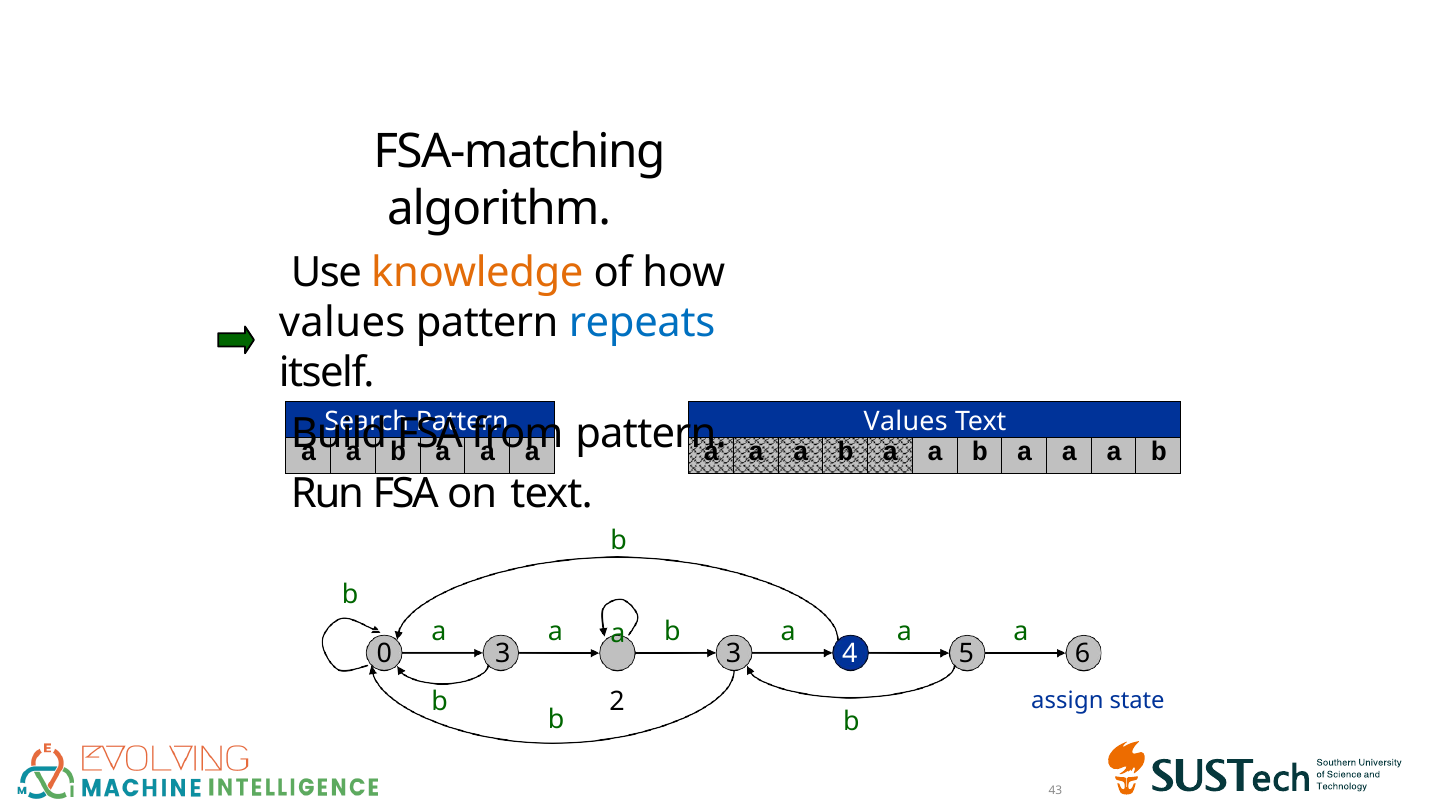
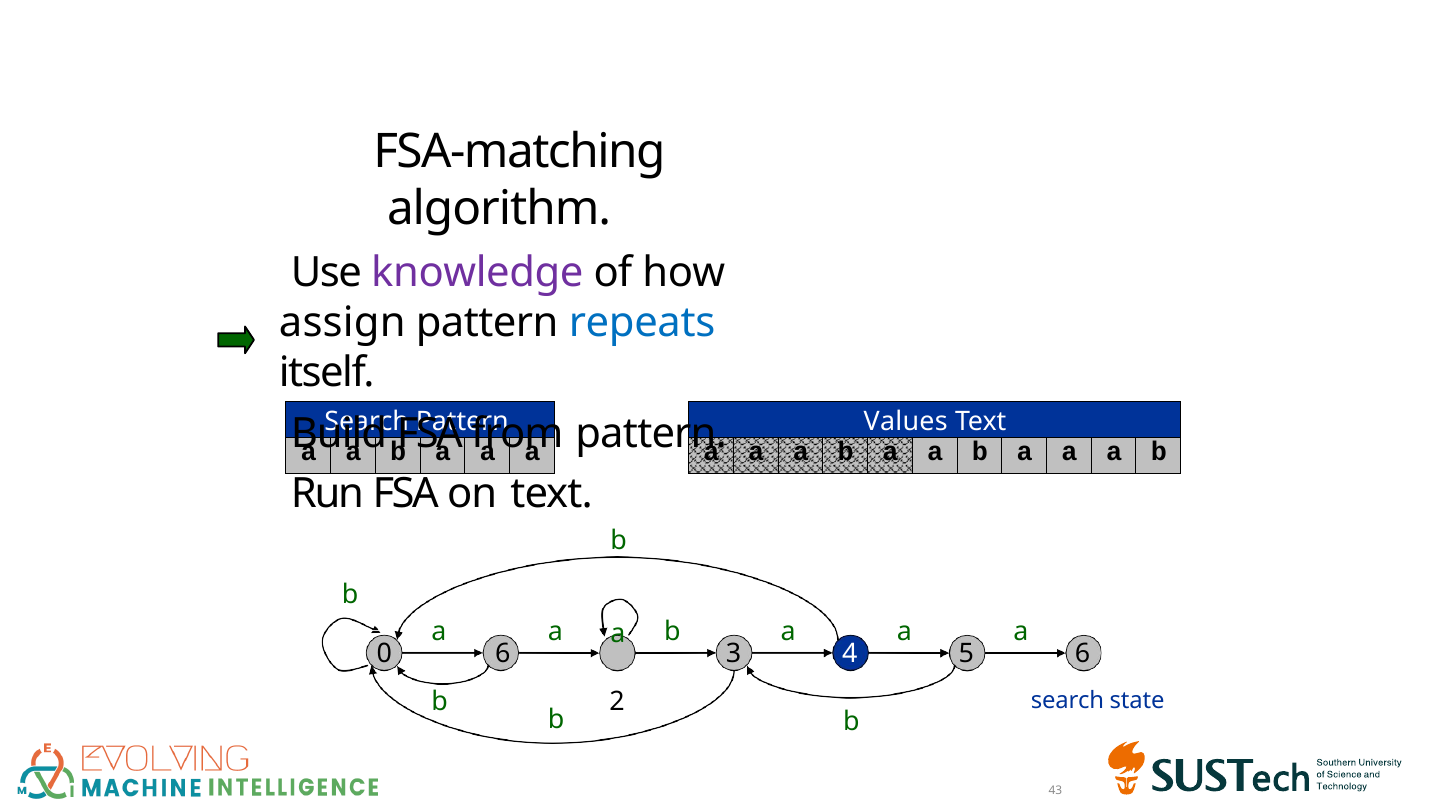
knowledge colour: orange -> purple (477, 273)
values: values -> assign (342, 323)
0 3: 3 -> 6 (503, 654)
assign: assign -> search (1068, 701)
